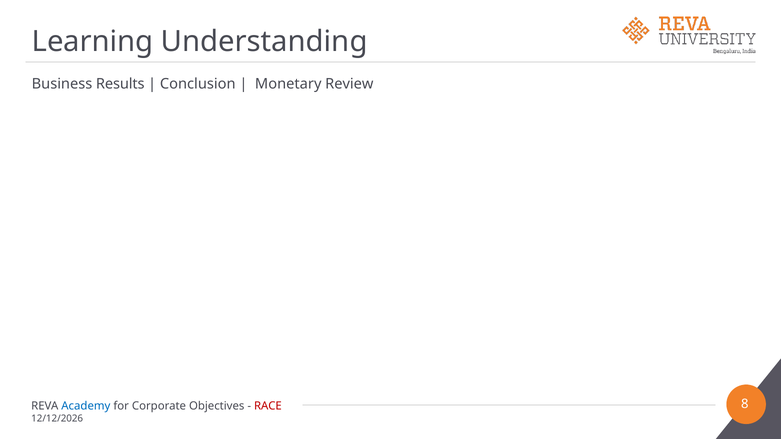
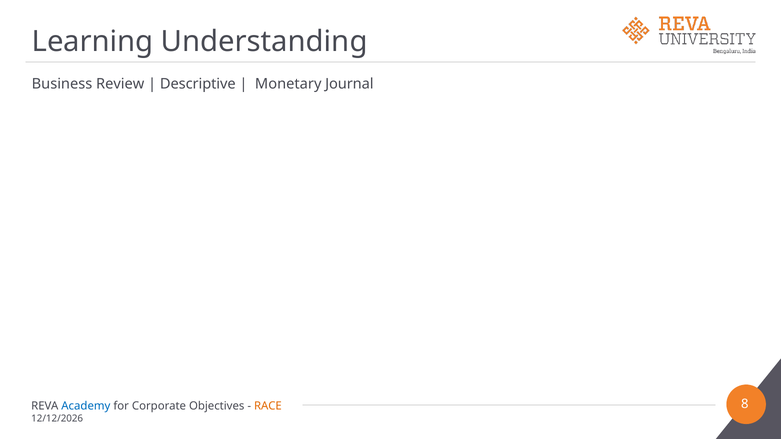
Results: Results -> Review (120, 84)
Conclusion: Conclusion -> Descriptive (198, 84)
Review: Review -> Journal (349, 84)
RACE colour: red -> orange (268, 406)
